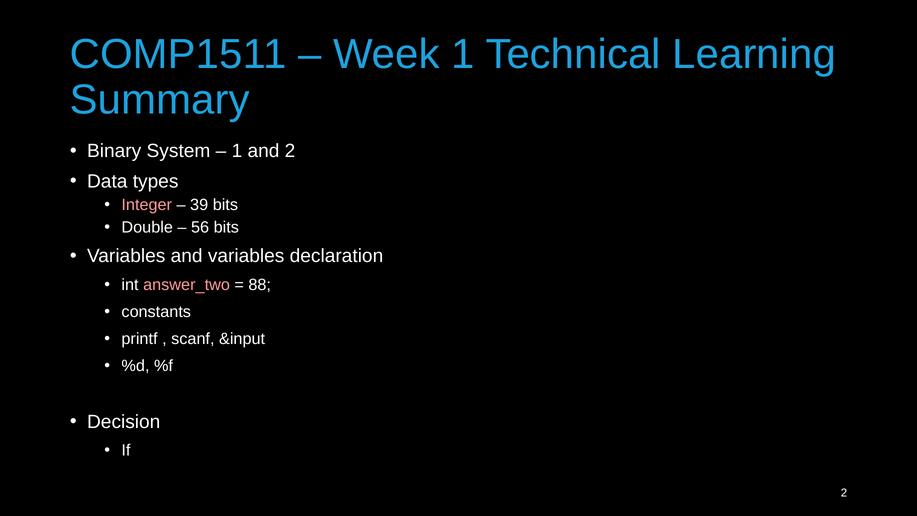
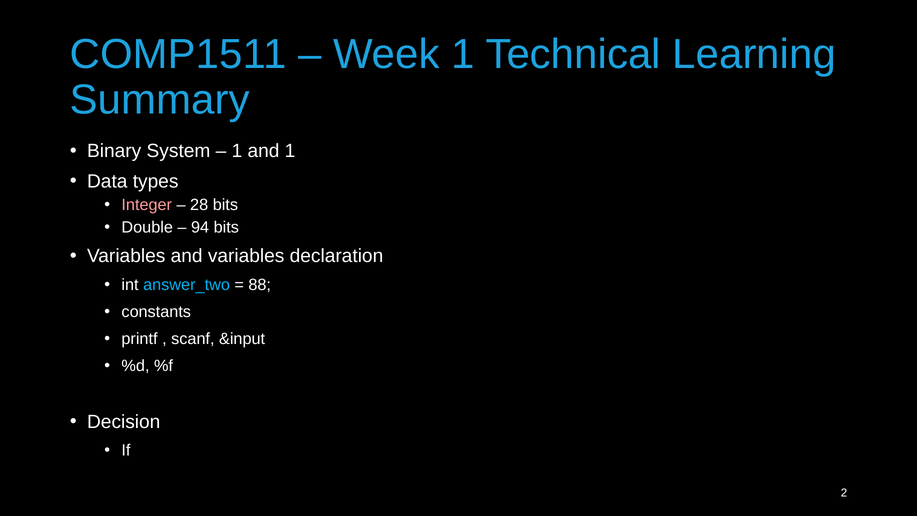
and 2: 2 -> 1 (290, 151)
39: 39 -> 28 (199, 205)
56: 56 -> 94 (200, 227)
answer_two colour: pink -> light blue (187, 285)
